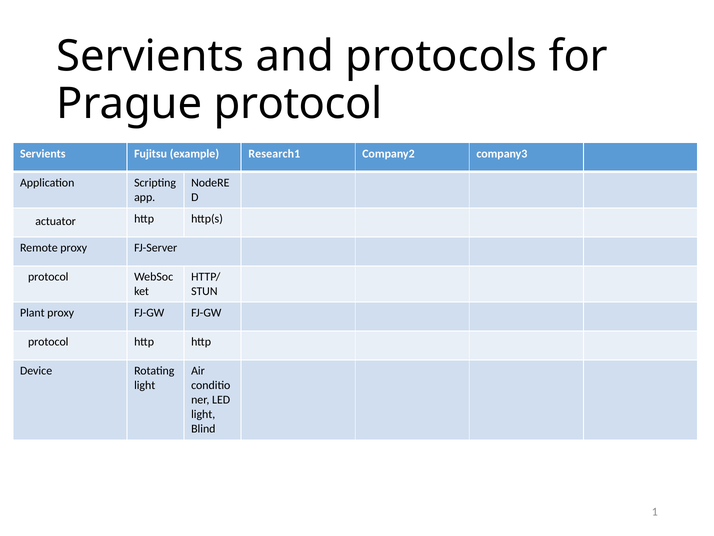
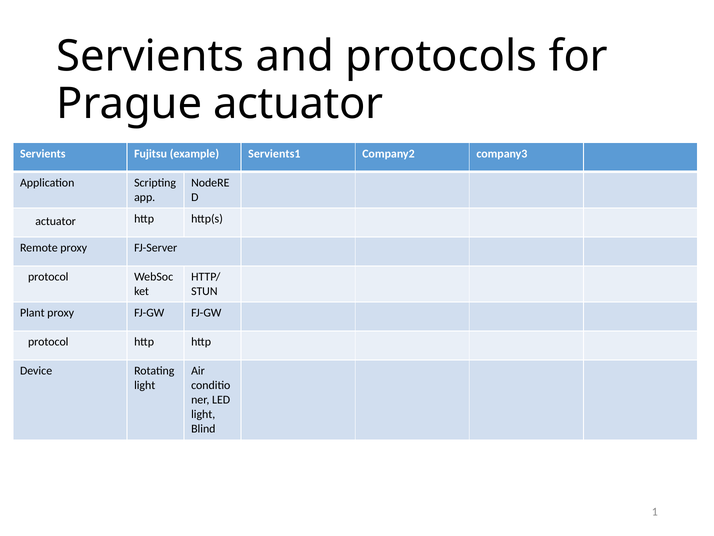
Prague protocol: protocol -> actuator (298, 104)
Research1: Research1 -> Servients1 (274, 153)
